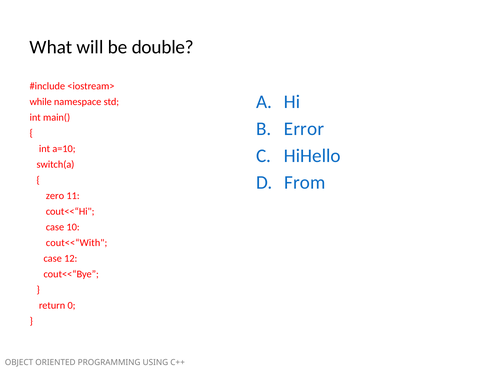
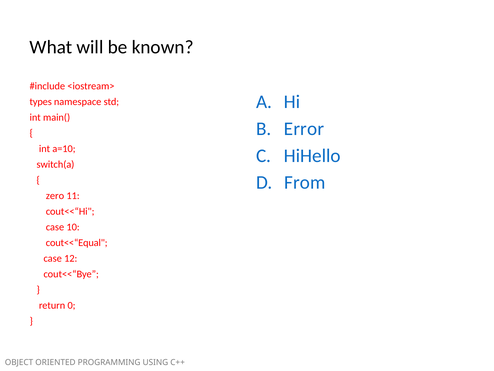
double: double -> known (163, 47)
while: while -> types (41, 102)
cout<<“With: cout<<“With -> cout<<“Equal (77, 242)
